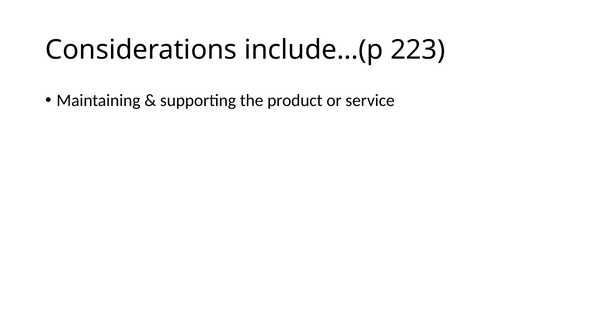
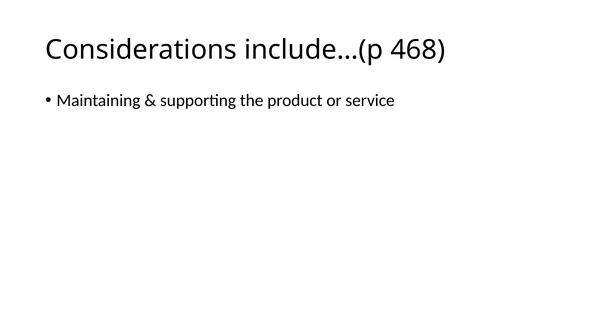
223: 223 -> 468 (418, 50)
